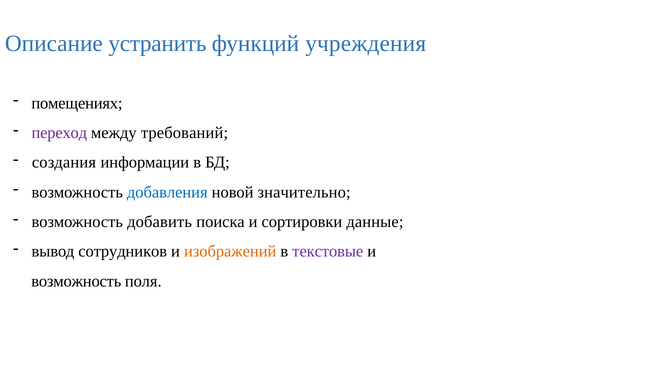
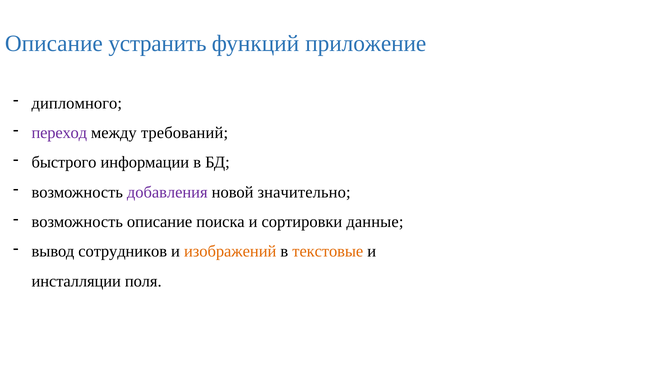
учреждения: учреждения -> приложение (366, 44)
помещениях: помещениях -> дипломного (77, 103)
создания: создания -> быстрого (64, 162)
добавления colour: blue -> purple (167, 192)
возможность добавить: добавить -> описание (160, 222)
текстовые colour: purple -> orange (328, 251)
возможность: возможность -> инсталляции (76, 281)
